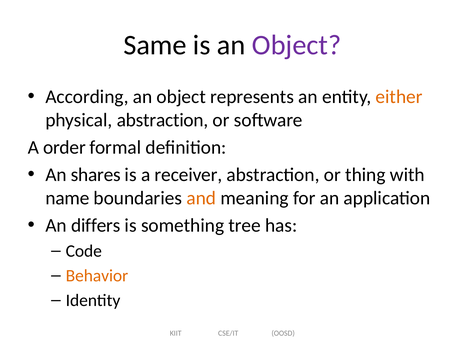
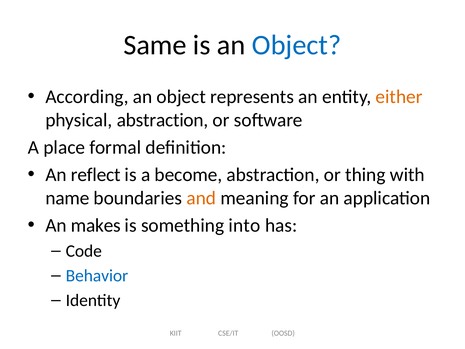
Object colour: purple -> blue (297, 45)
order: order -> place (64, 147)
shares: shares -> reflect (96, 175)
receiver: receiver -> become (188, 175)
differs: differs -> makes (96, 225)
tree: tree -> into (244, 225)
Behavior colour: orange -> blue (97, 275)
